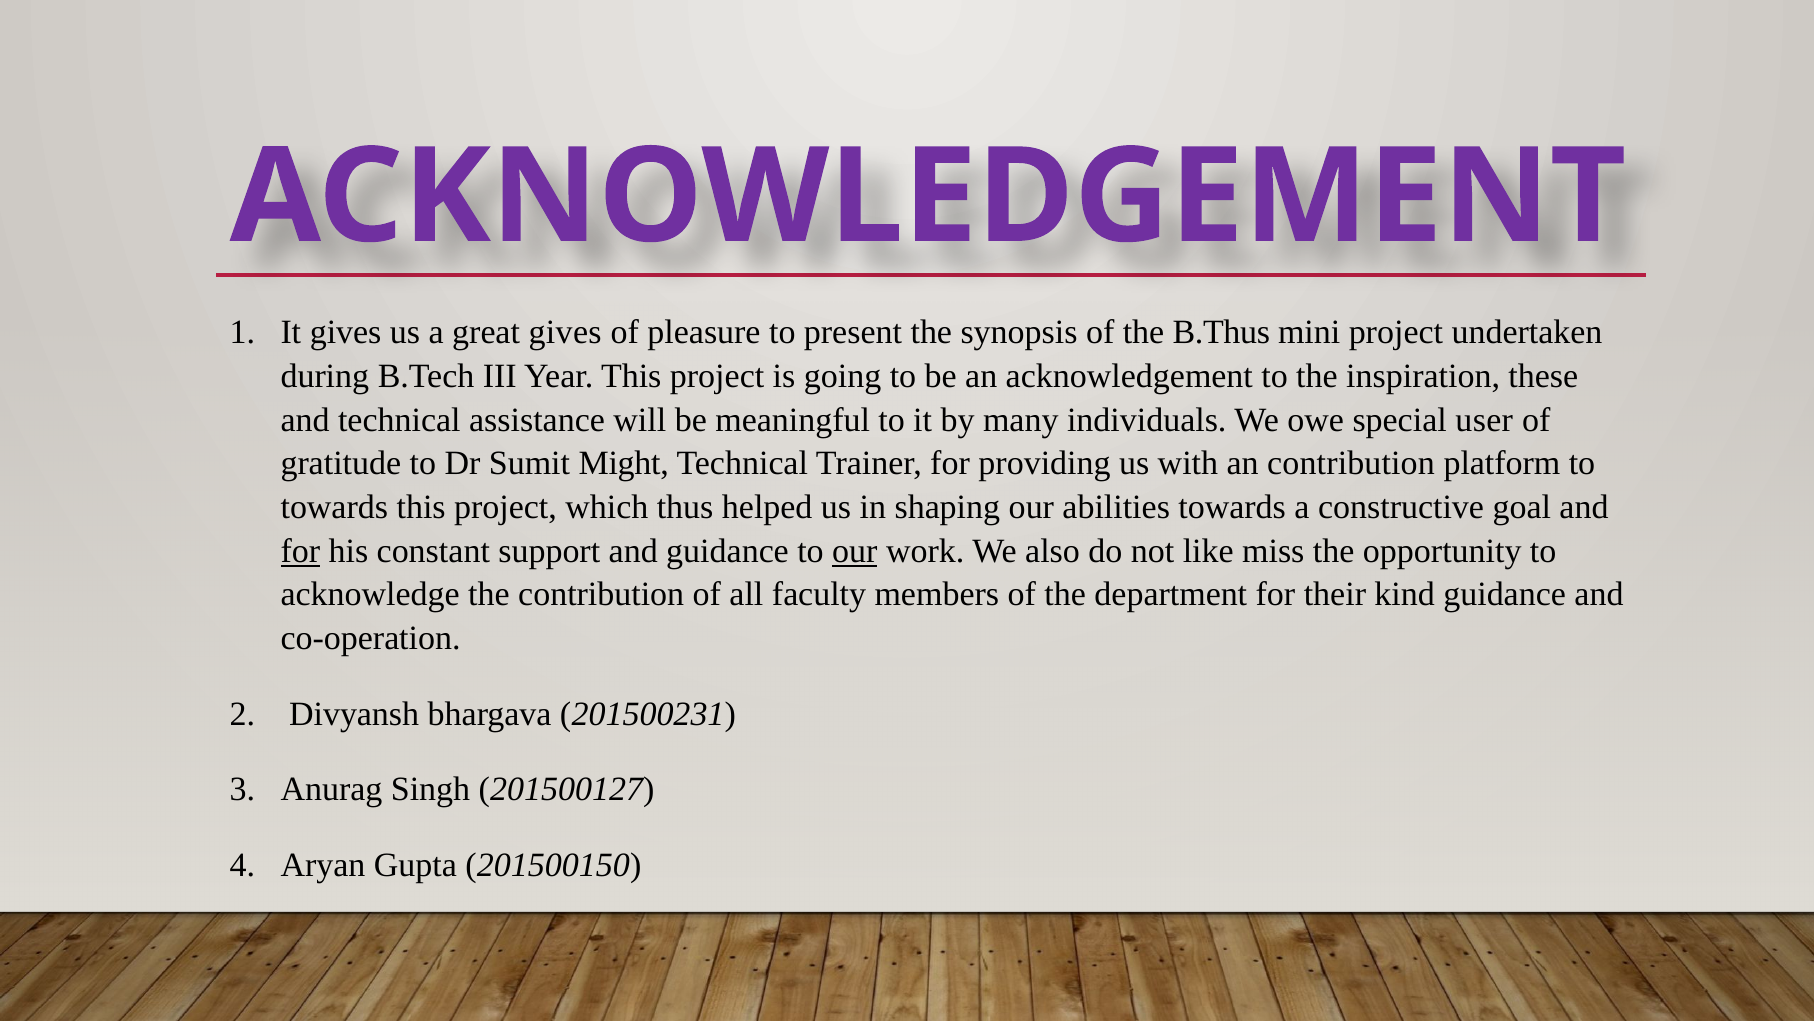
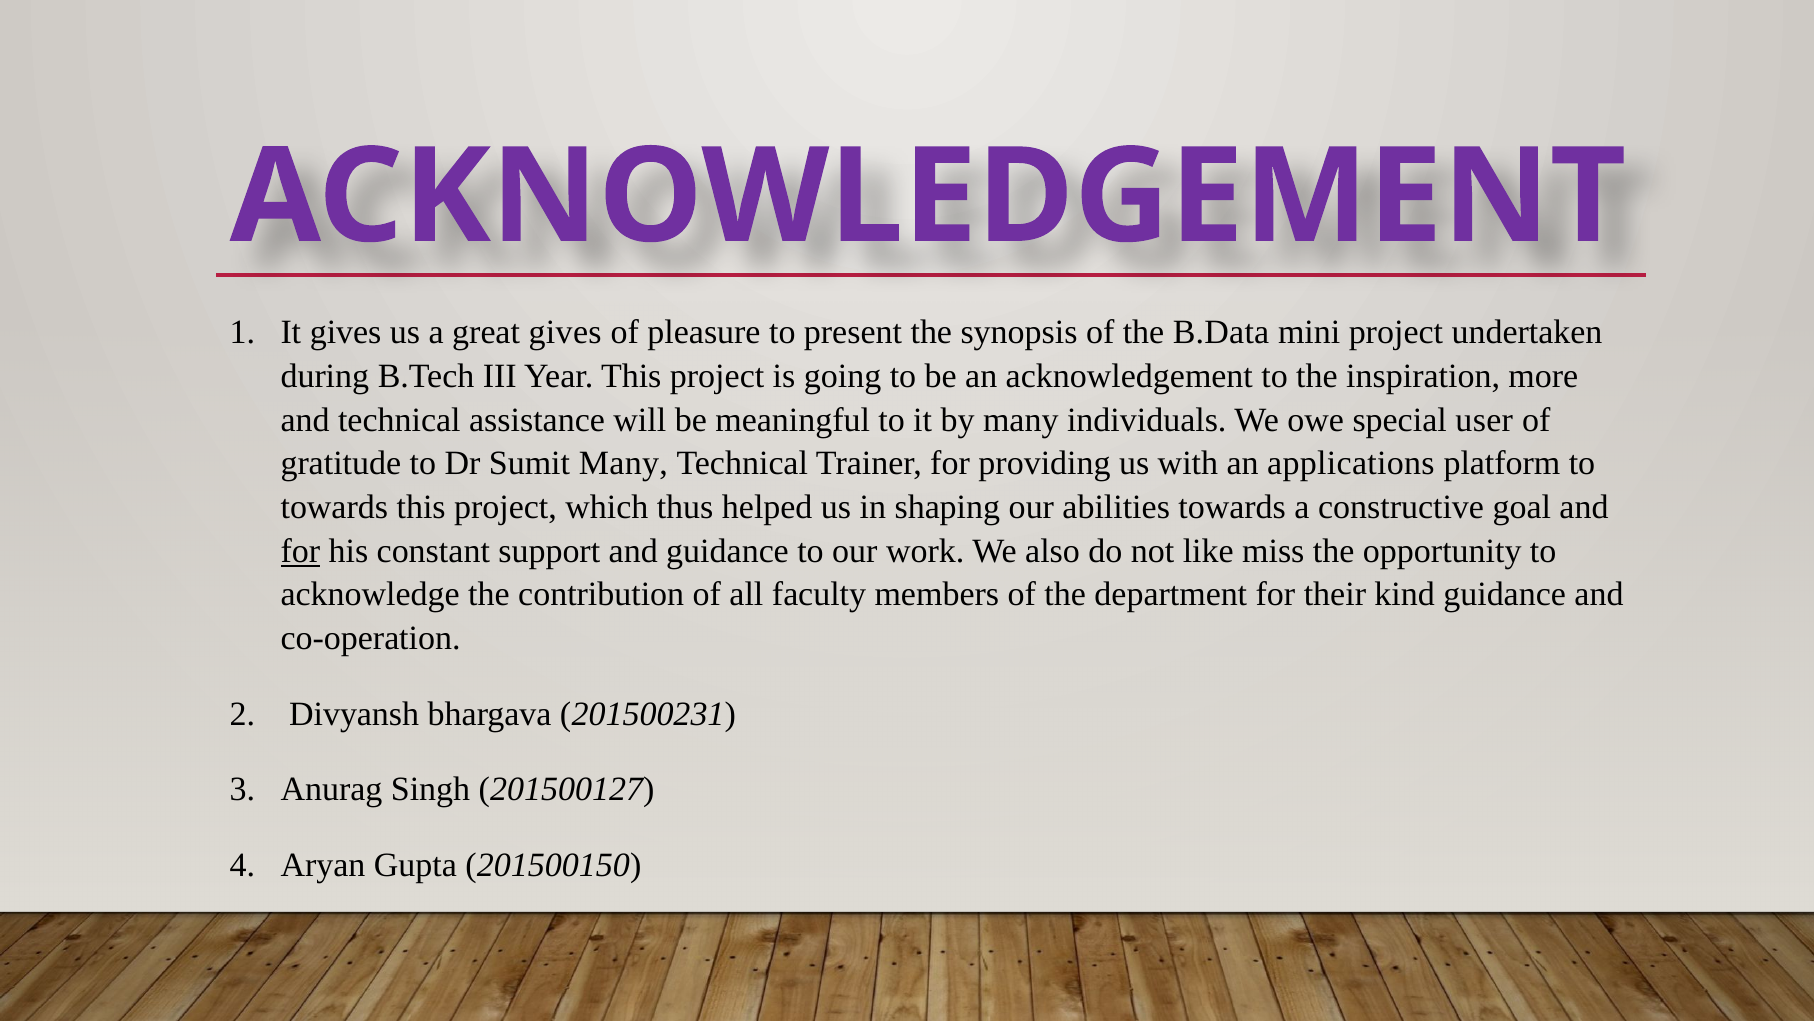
B.Thus: B.Thus -> B.Data (1221, 332)
these: these -> more (1543, 376)
Sumit Might: Might -> Many (623, 463)
an contribution: contribution -> applications (1351, 463)
our underline: present -> none (855, 551)
